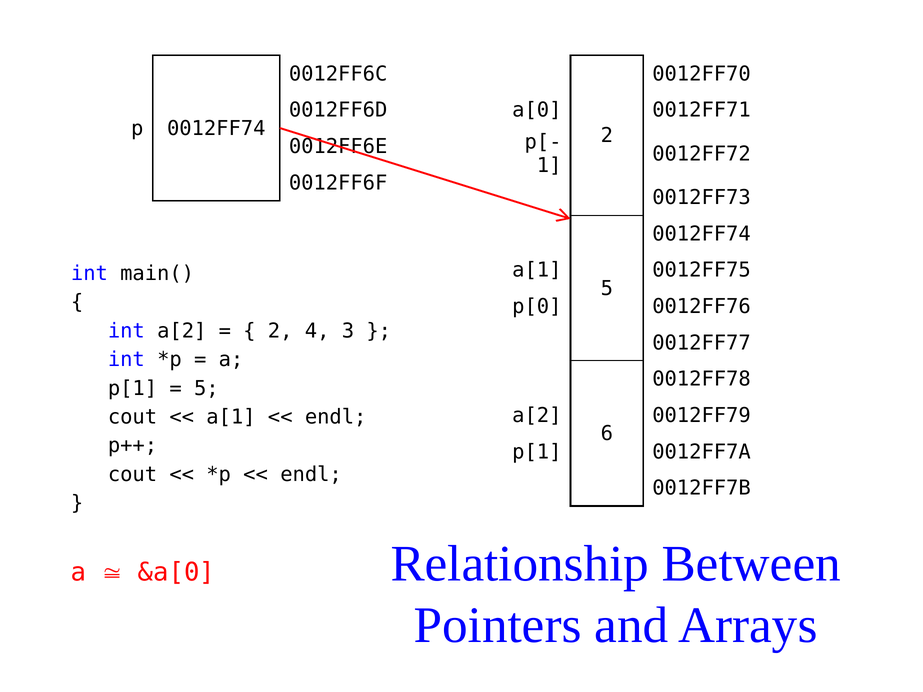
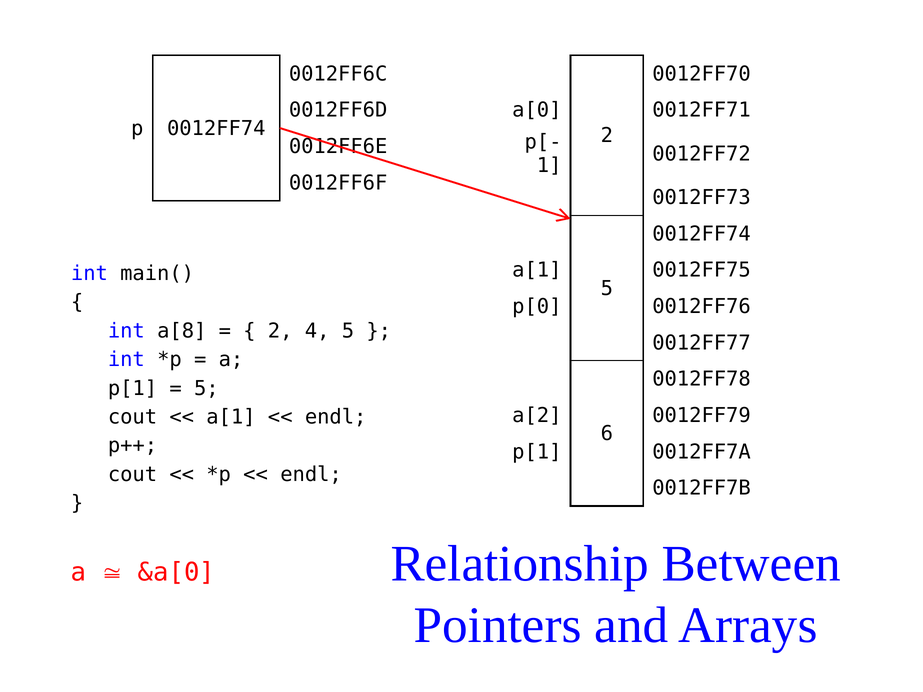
int a[2: a[2 -> a[8 (182, 331)
4 3: 3 -> 5 (348, 331)
